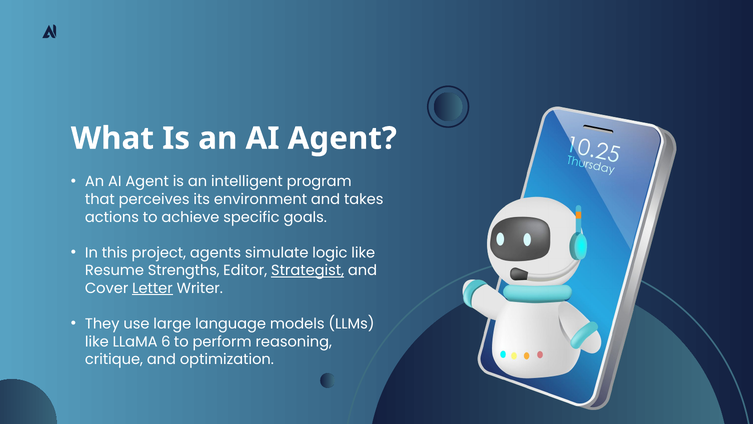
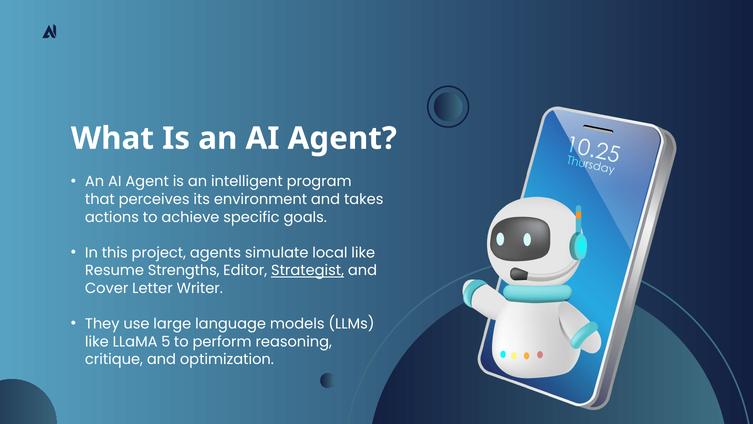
logic: logic -> local (330, 253)
Letter underline: present -> none (153, 288)
6: 6 -> 5 (166, 341)
